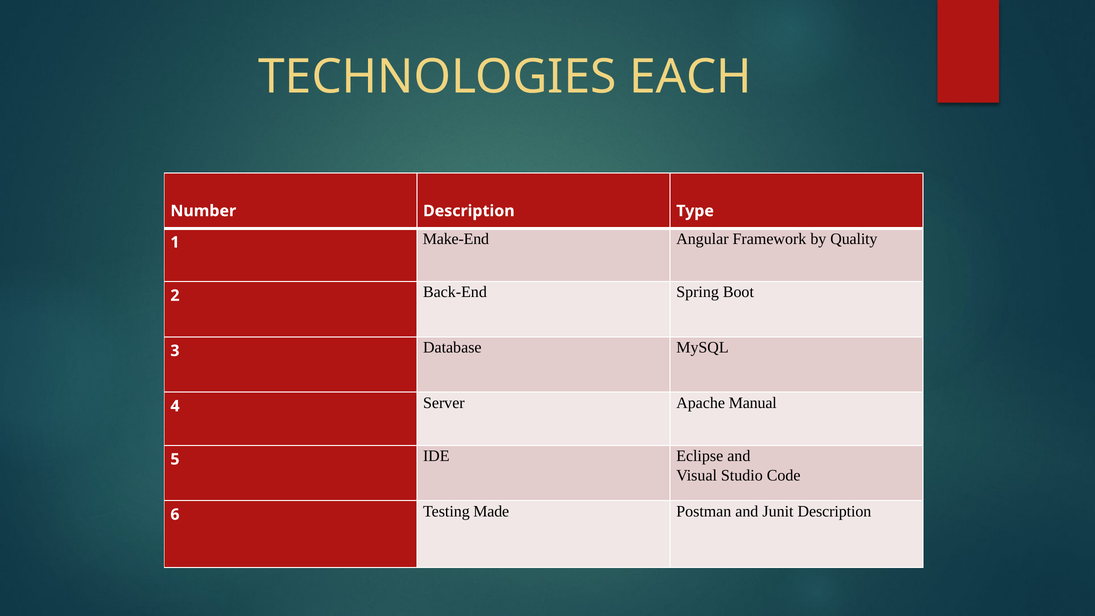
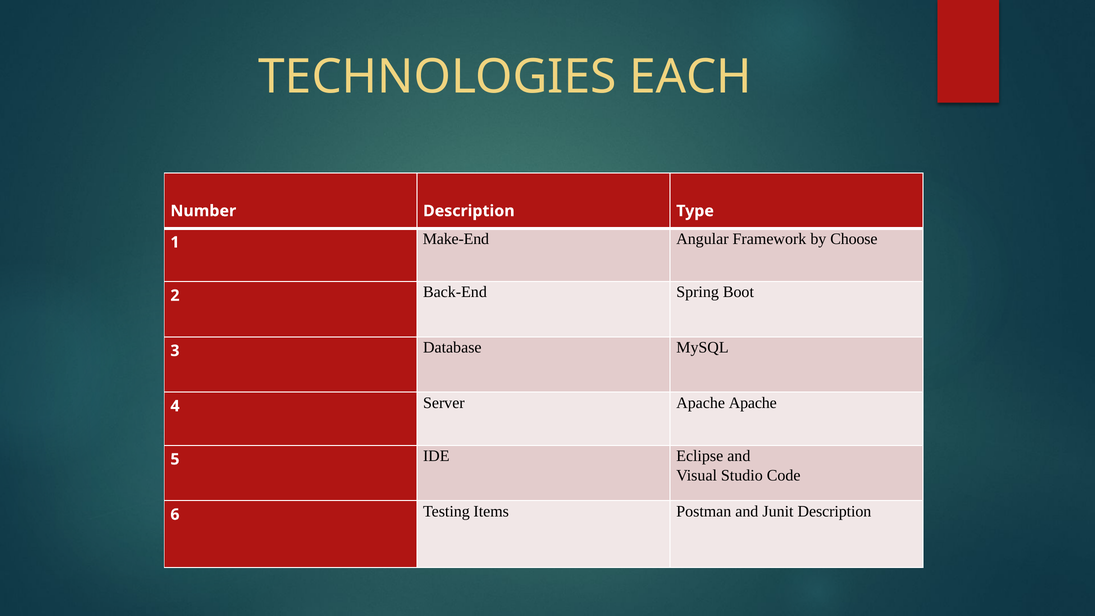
Quality: Quality -> Choose (854, 239)
Apache Manual: Manual -> Apache (753, 403)
Made: Made -> Items (491, 511)
